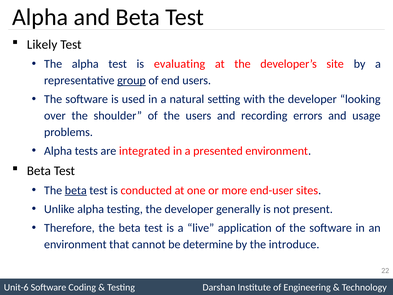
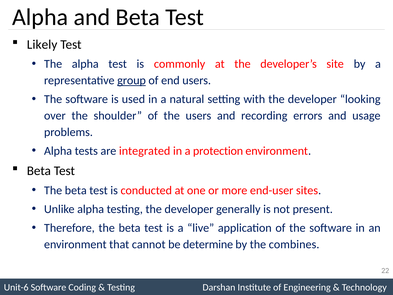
evaluating: evaluating -> commonly (180, 64)
presented: presented -> protection (218, 151)
beta underline: present -> none (76, 190)
introduce: introduce -> combines (294, 244)
